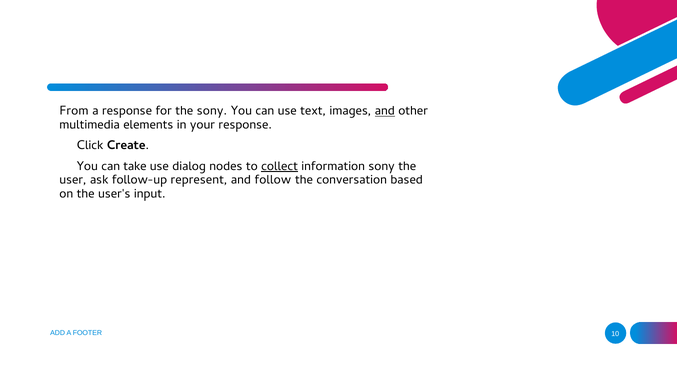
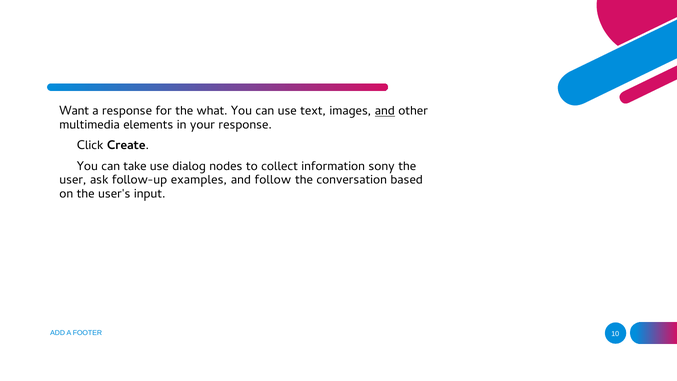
From: From -> Want (74, 111)
the sony: sony -> what (212, 111)
collect underline: present -> none (280, 166)
represent: represent -> examples (199, 180)
